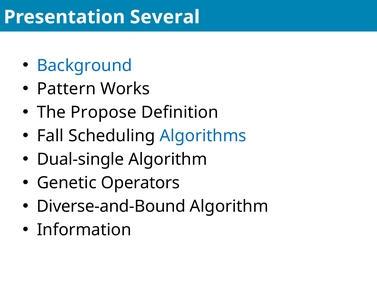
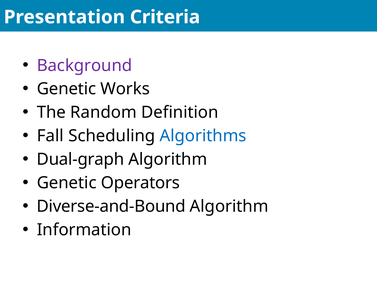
Several: Several -> Criteria (165, 17)
Background colour: blue -> purple (84, 65)
Pattern: Pattern -> Genetic (66, 89)
Propose: Propose -> Random (104, 112)
Dual-single: Dual-single -> Dual-graph (80, 159)
